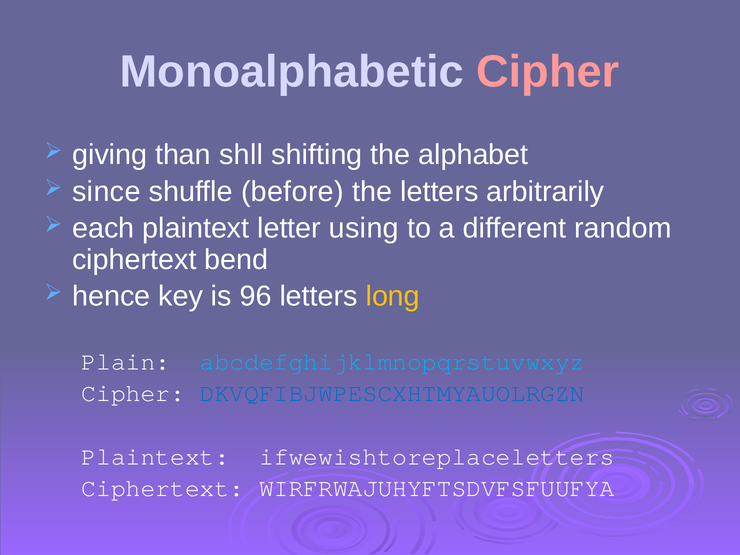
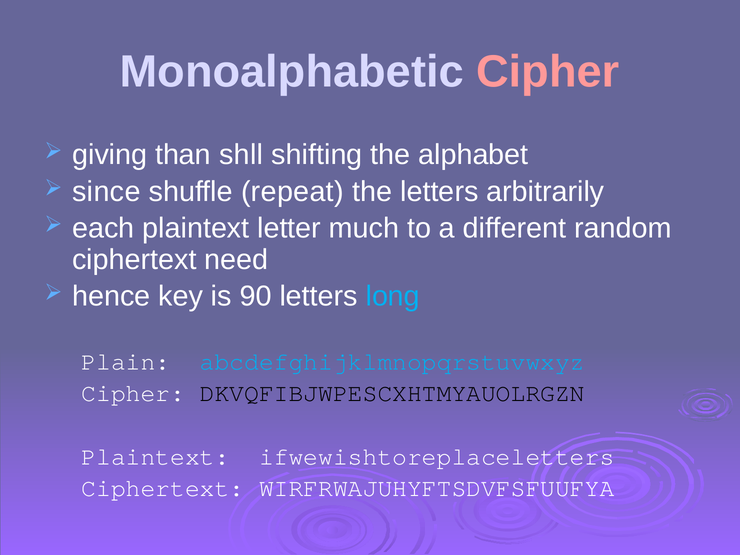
before: before -> repeat (292, 192)
using: using -> much (364, 228)
bend: bend -> need (236, 260)
96: 96 -> 90 (256, 296)
long colour: yellow -> light blue (393, 296)
DKVQFIBJWPESCXHTMYAUOLRGZN colour: blue -> black (392, 393)
